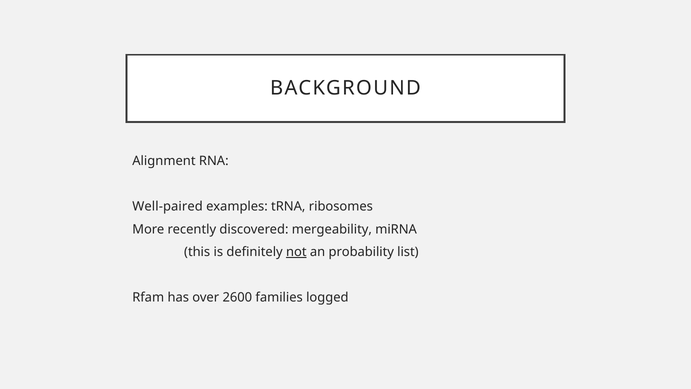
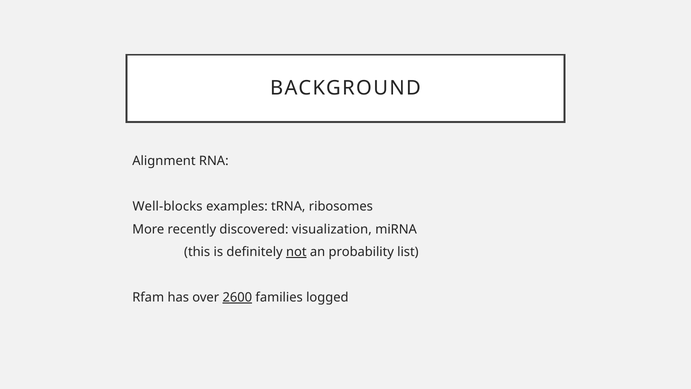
Well-paired: Well-paired -> Well-blocks (168, 206)
mergeability: mergeability -> visualization (332, 229)
2600 underline: none -> present (237, 297)
